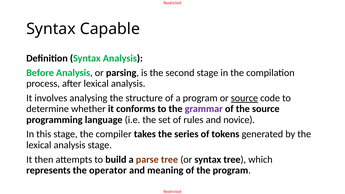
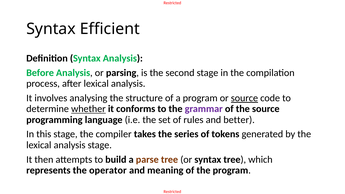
Capable: Capable -> Efficient (110, 29)
whether underline: none -> present (88, 109)
novice: novice -> better (239, 120)
